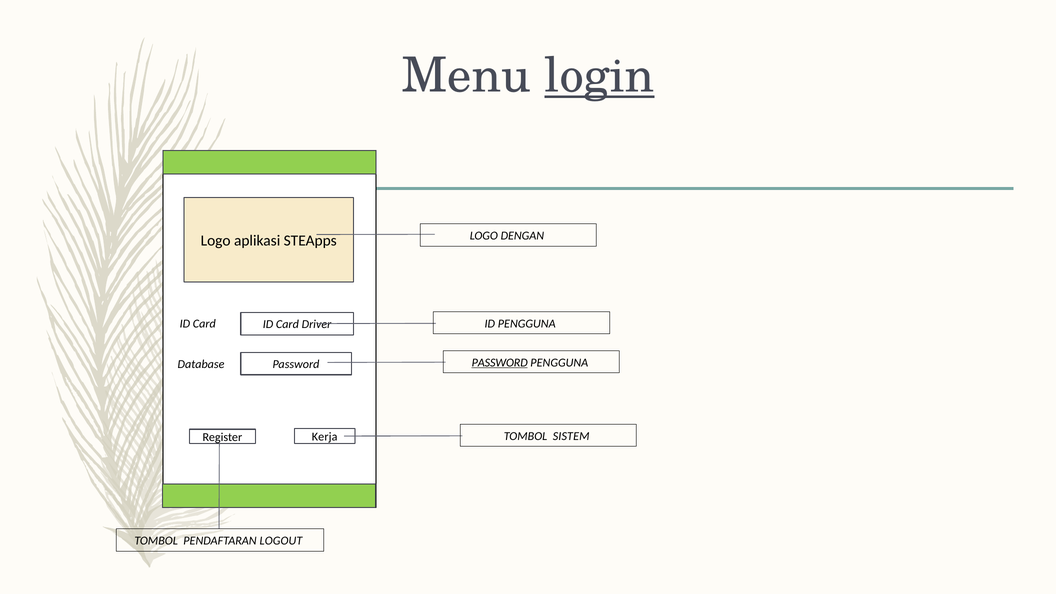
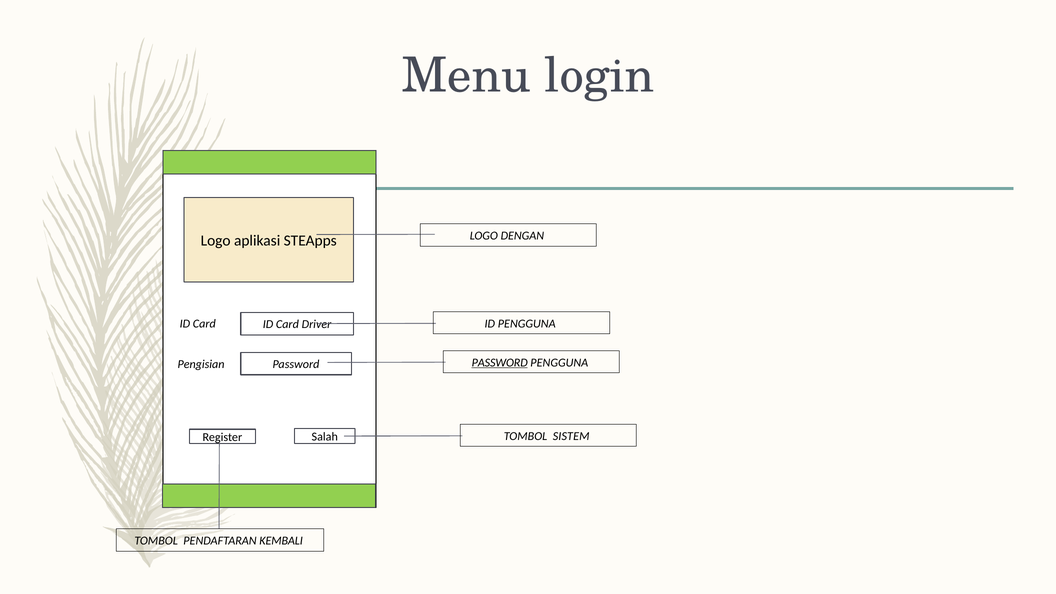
login underline: present -> none (599, 76)
Database: Database -> Pengisian (201, 364)
Kerja: Kerja -> Salah (325, 437)
LOGOUT: LOGOUT -> KEMBALI (281, 541)
